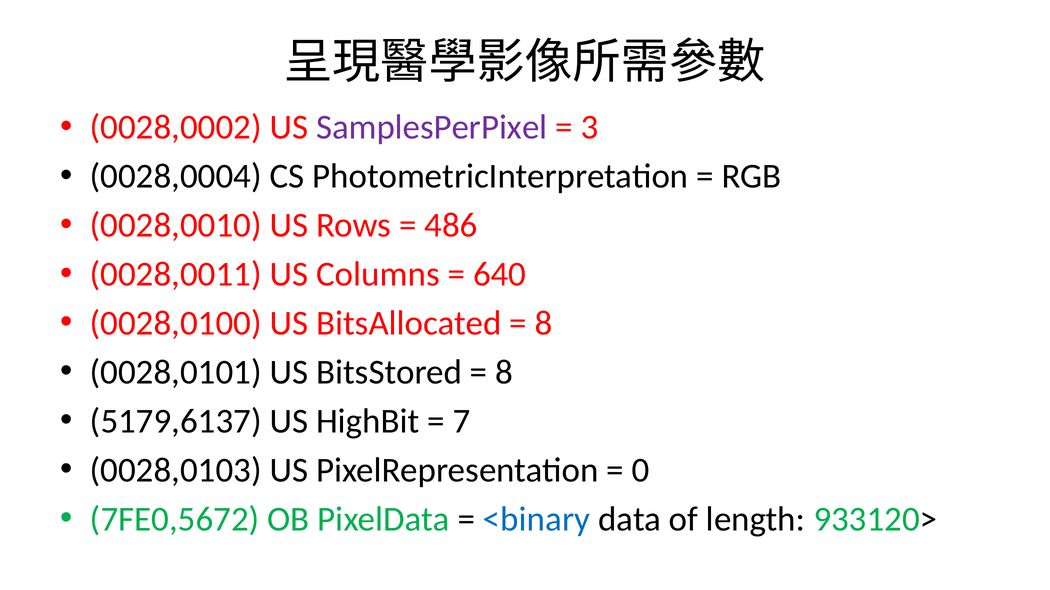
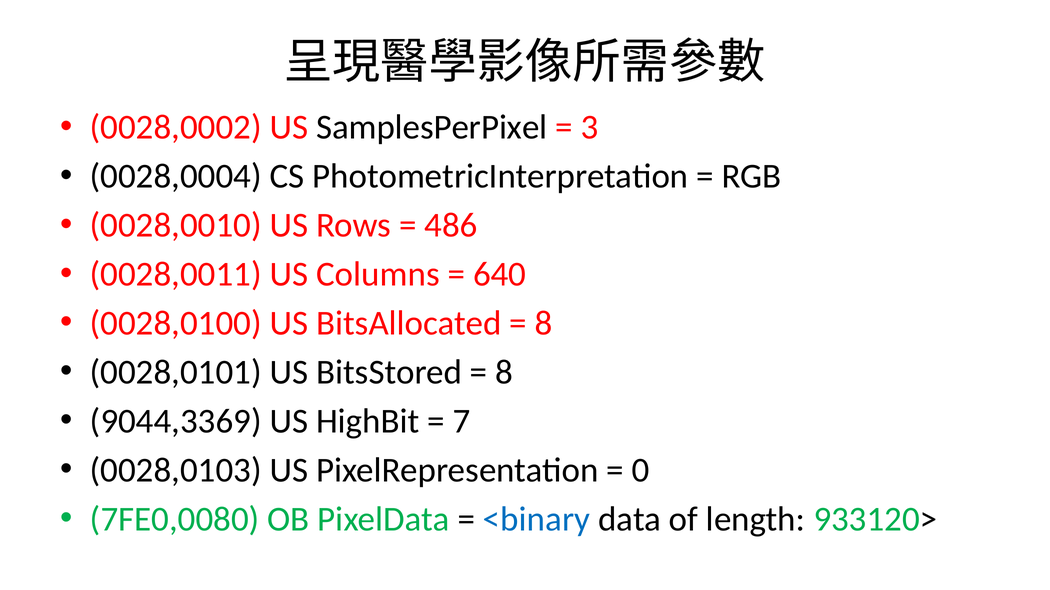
SamplesPerPixel colour: purple -> black (432, 128)
5179,6137: 5179,6137 -> 9044,3369 (176, 422)
7FE0,5672: 7FE0,5672 -> 7FE0,0080 (175, 520)
